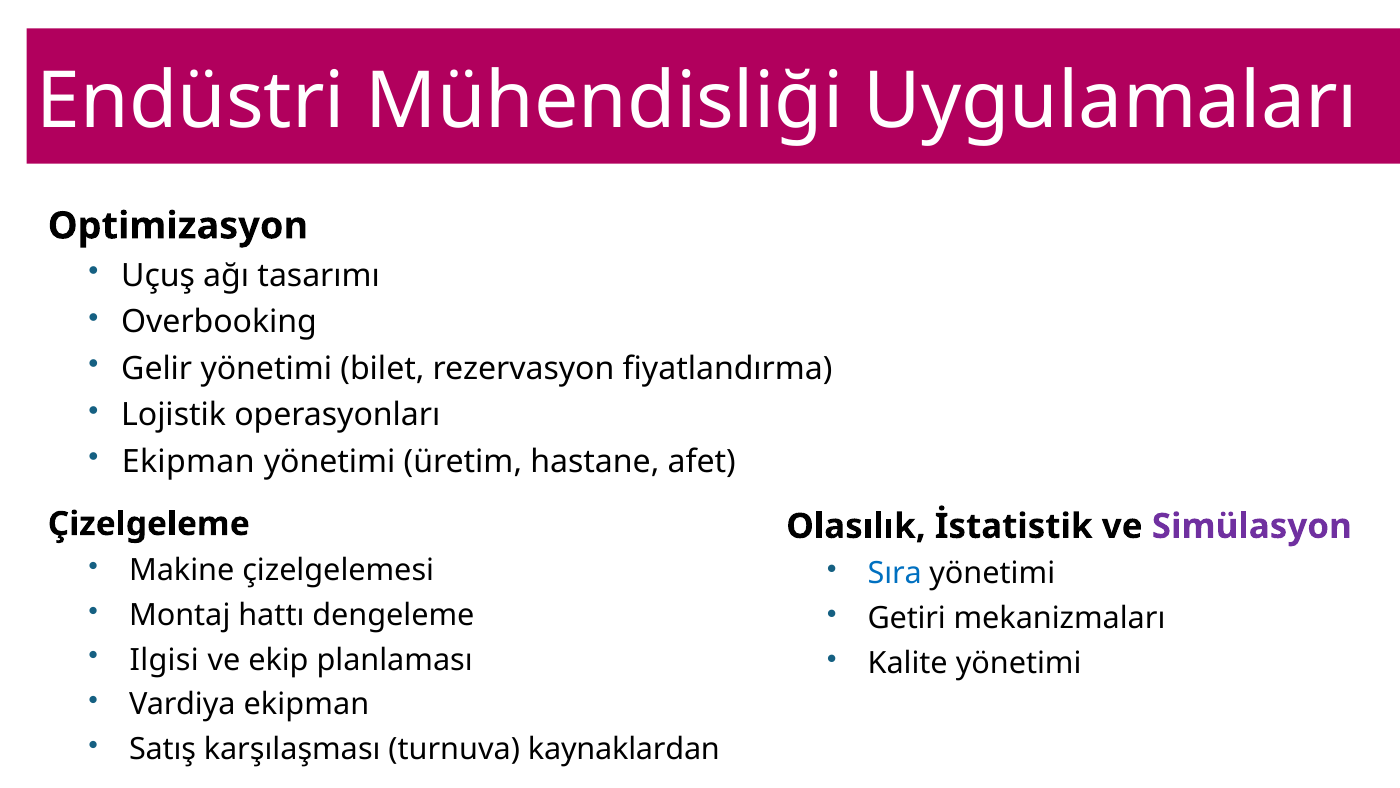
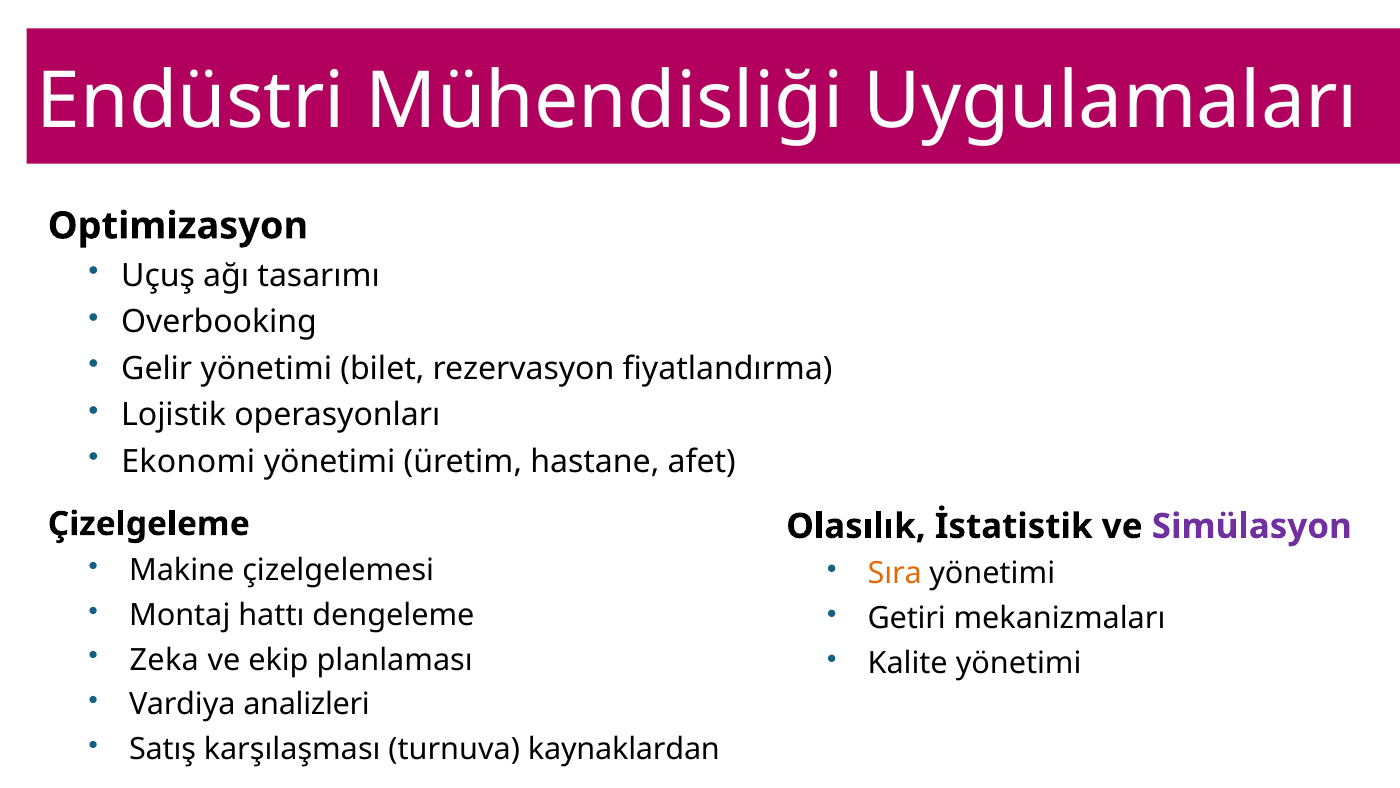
Ekipman: Ekipman -> Ekonomi (188, 461)
Sıra colour: blue -> orange (895, 573)
Ilgisi: Ilgisi -> Zeka (164, 659)
Vardiya ekipman: ekipman -> analizleri (307, 704)
